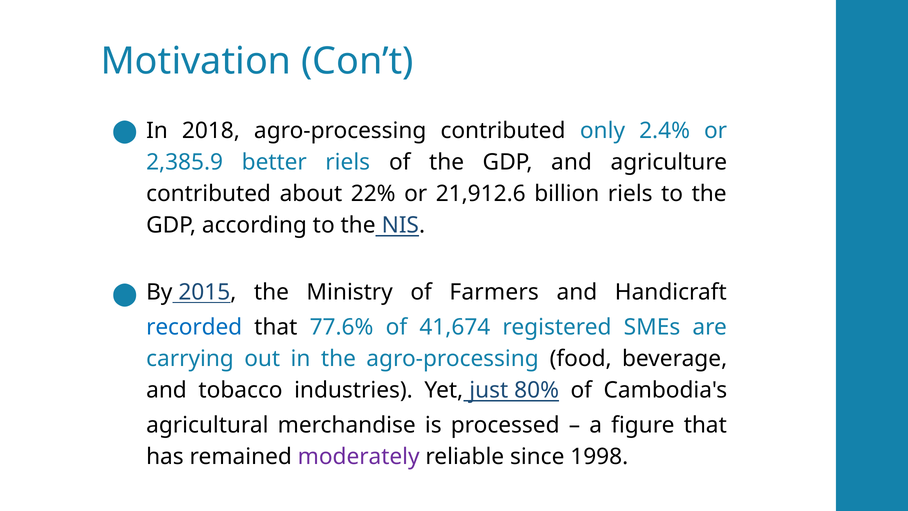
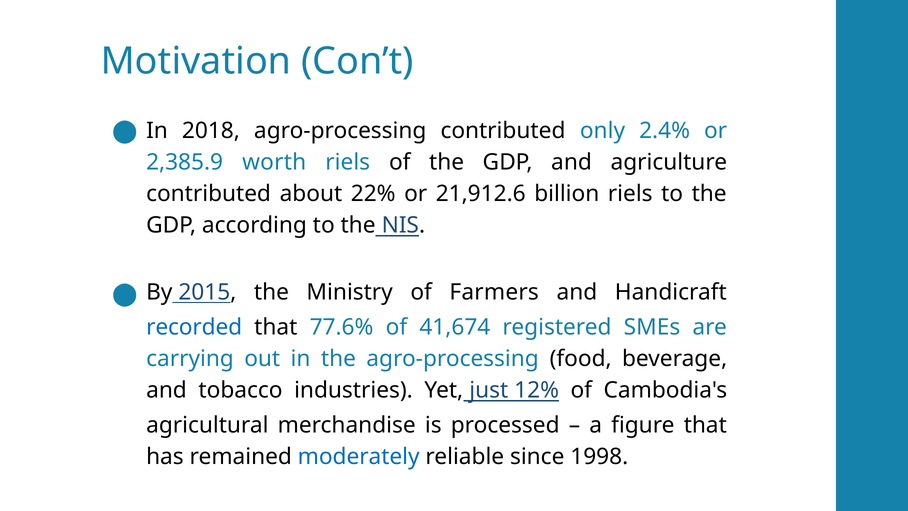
better: better -> worth (274, 162)
80%: 80% -> 12% (537, 390)
moderately colour: purple -> blue (359, 457)
